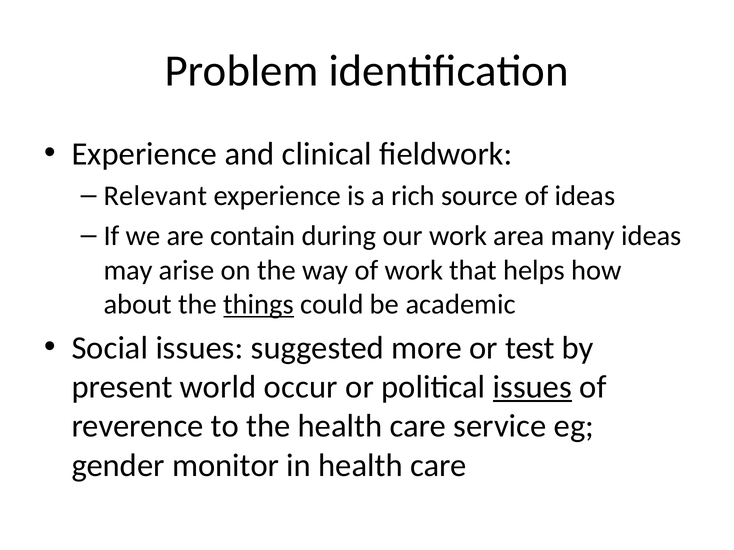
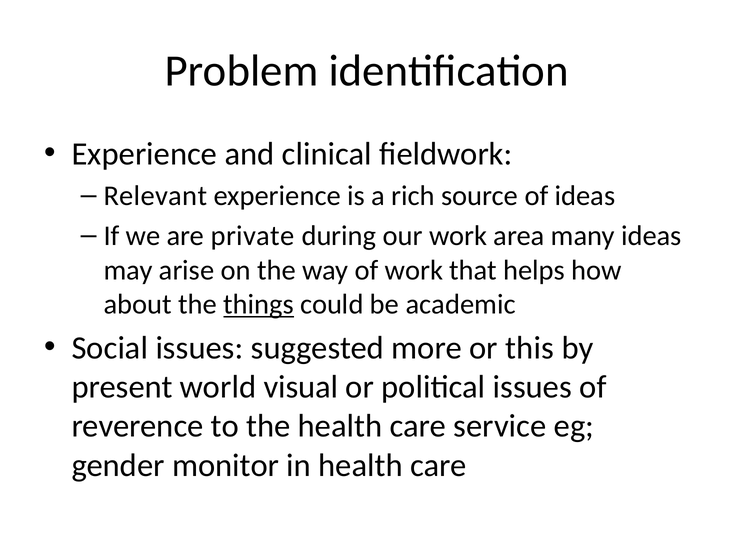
contain: contain -> private (253, 236)
test: test -> this (530, 348)
occur: occur -> visual (301, 387)
issues underline: present -> none (532, 387)
